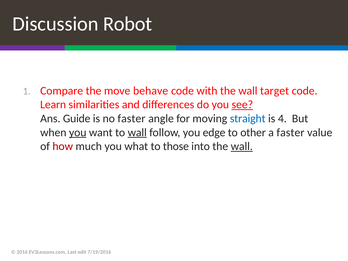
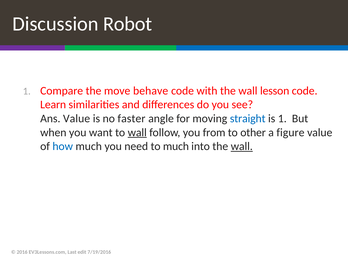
target: target -> lesson (275, 91)
see underline: present -> none (242, 105)
Ans Guide: Guide -> Value (77, 119)
is 4: 4 -> 1 (282, 119)
you underline: present -> none (78, 132)
edge: edge -> from (214, 132)
a faster: faster -> figure (290, 132)
how colour: red -> blue (63, 146)
what: what -> need (136, 146)
to those: those -> much (176, 146)
